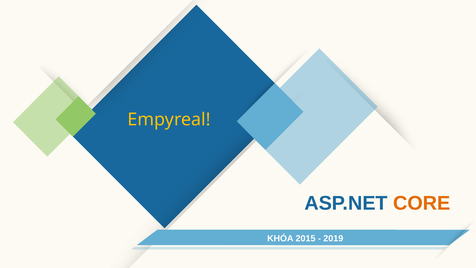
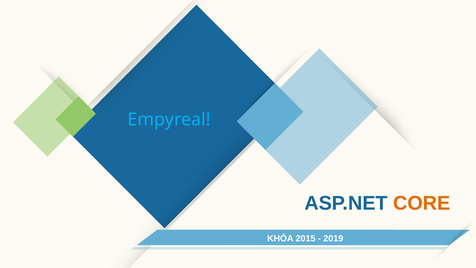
Empyreal colour: yellow -> light blue (169, 120)
